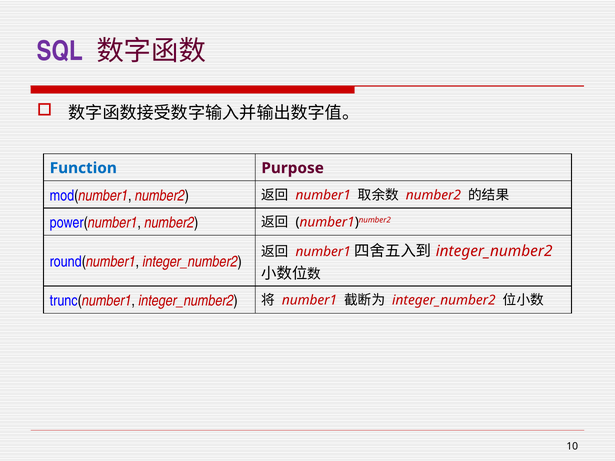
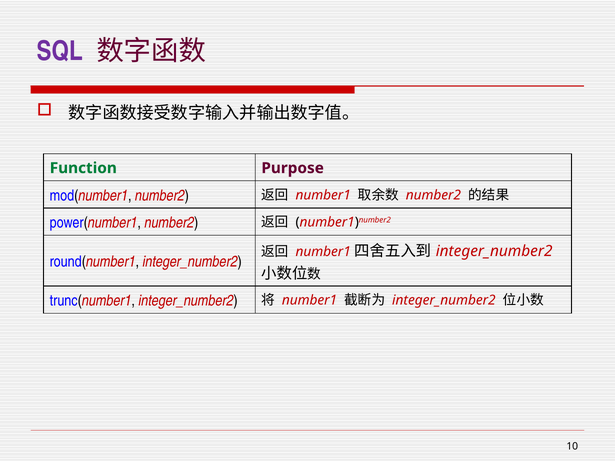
Function colour: blue -> green (83, 168)
